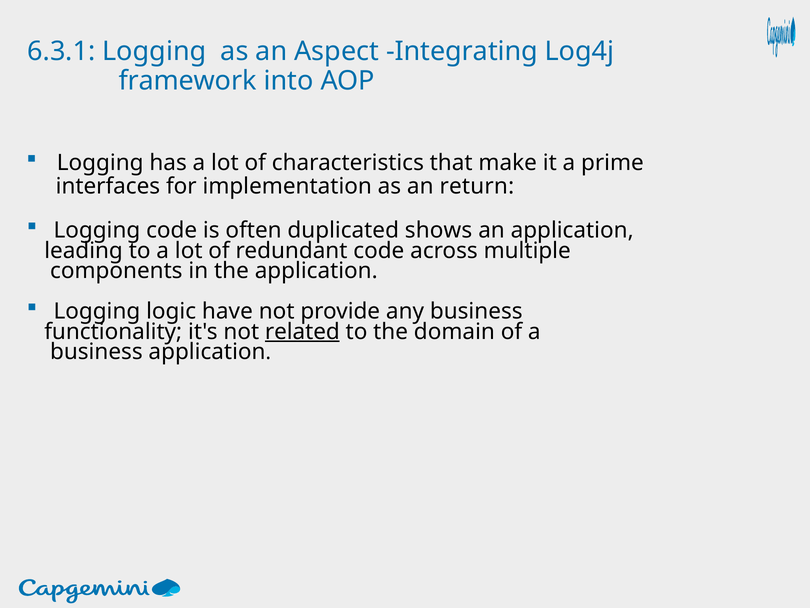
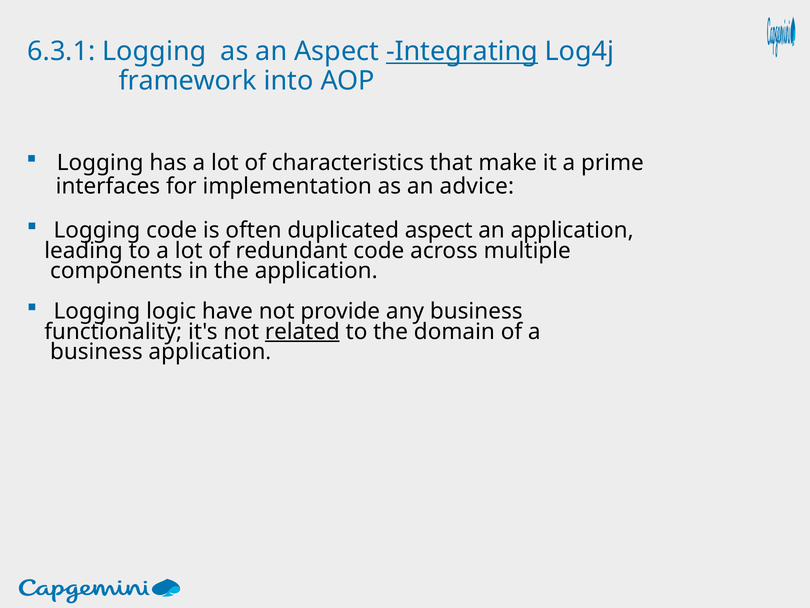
Integrating underline: none -> present (462, 51)
return: return -> advice (477, 186)
duplicated shows: shows -> aspect (439, 230)
